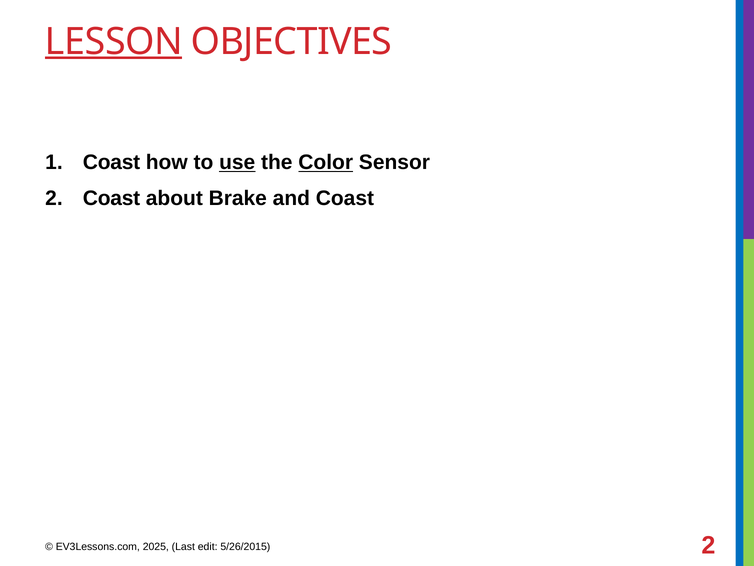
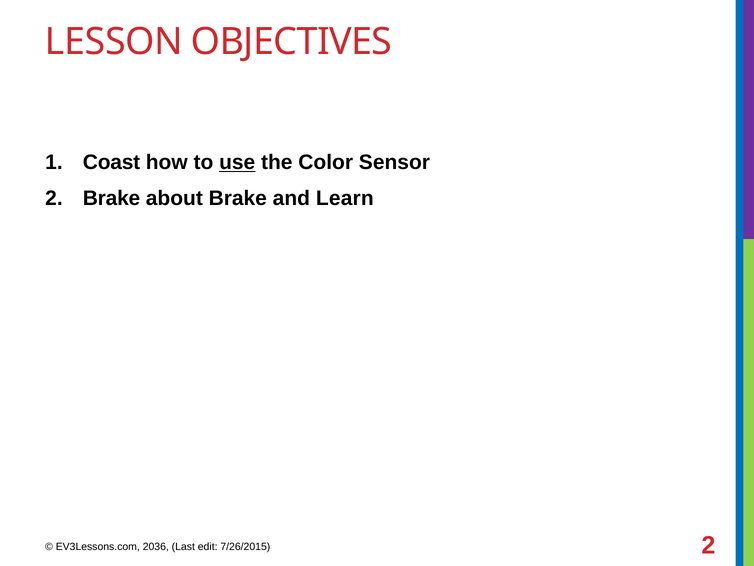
LESSON underline: present -> none (114, 42)
Color underline: present -> none (326, 162)
2 Coast: Coast -> Brake (112, 198)
and Coast: Coast -> Learn (345, 198)
2025: 2025 -> 2036 (156, 546)
5/26/2015: 5/26/2015 -> 7/26/2015 (245, 546)
